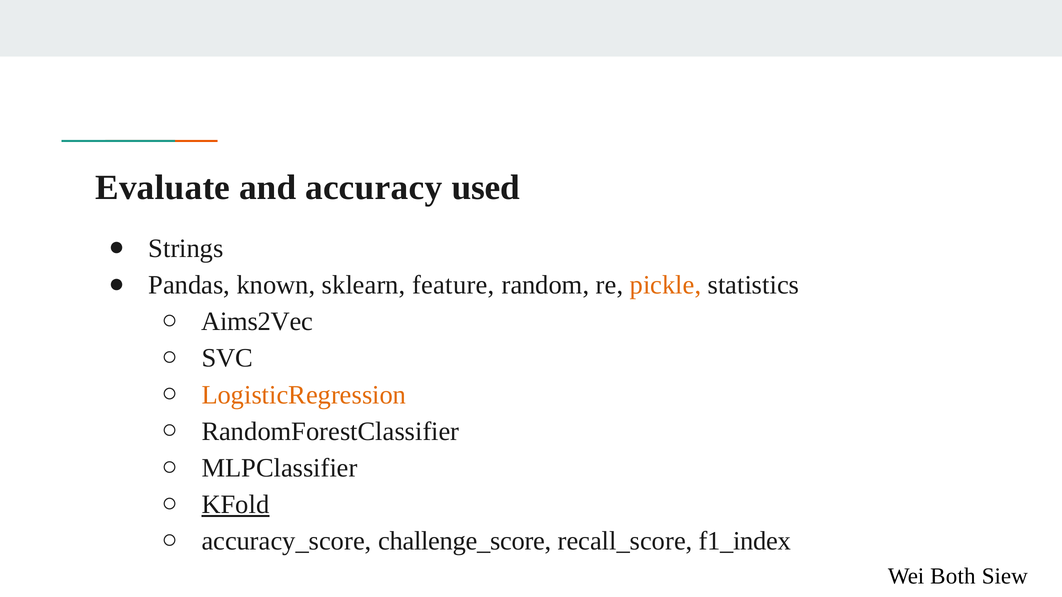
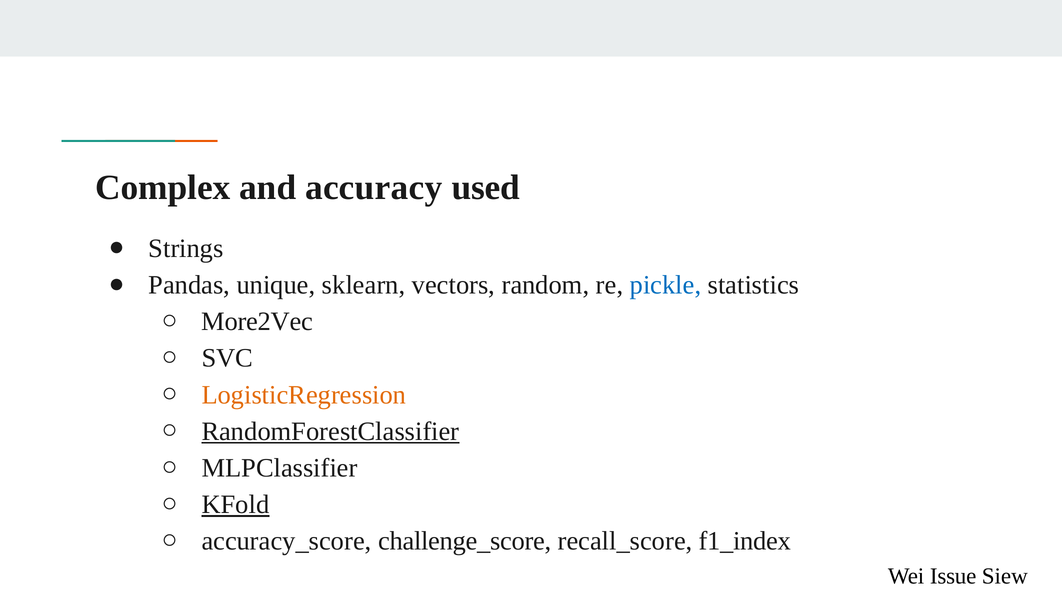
Evaluate: Evaluate -> Complex (163, 188)
known: known -> unique (276, 285)
feature: feature -> vectors (453, 285)
pickle colour: orange -> blue (665, 285)
Aims2Vec: Aims2Vec -> More2Vec (257, 322)
RandomForestClassifier underline: none -> present (330, 432)
Both: Both -> Issue (953, 576)
